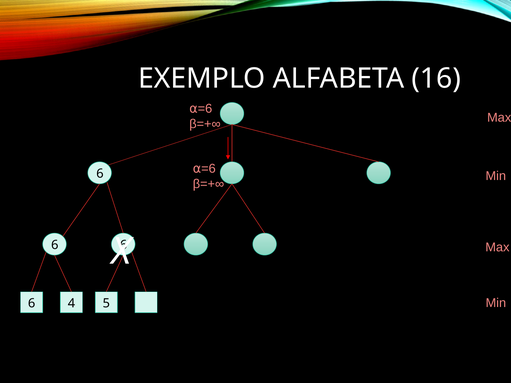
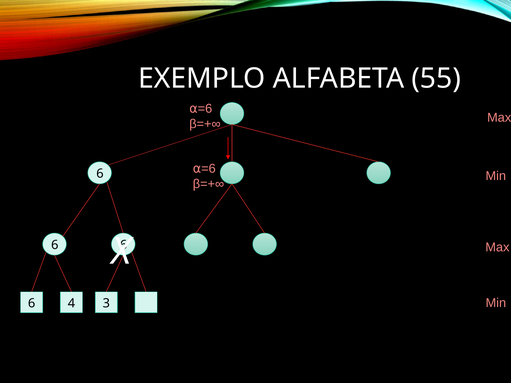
16: 16 -> 55 (436, 79)
5: 5 -> 3 (106, 303)
